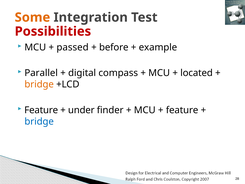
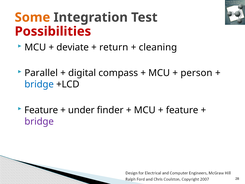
passed: passed -> deviate (73, 47)
before: before -> return (114, 47)
example: example -> cleaning (158, 47)
located: located -> person (196, 73)
bridge colour: orange -> blue (39, 84)
bridge colour: blue -> purple (39, 121)
